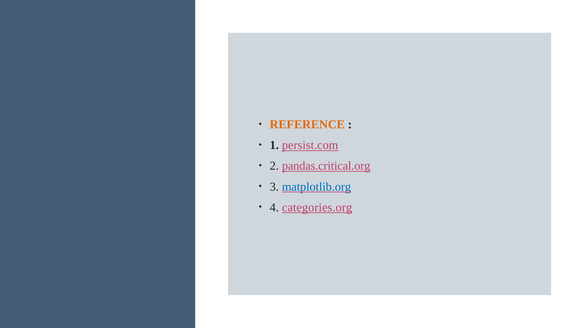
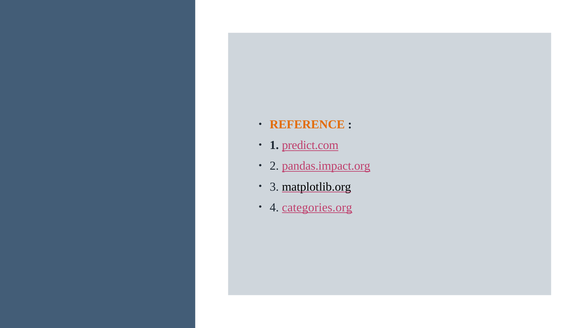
persist.com: persist.com -> predict.com (310, 146)
pandas.critical.org: pandas.critical.org -> pandas.impact.org (326, 166)
matplotlib.org colour: blue -> black (316, 187)
